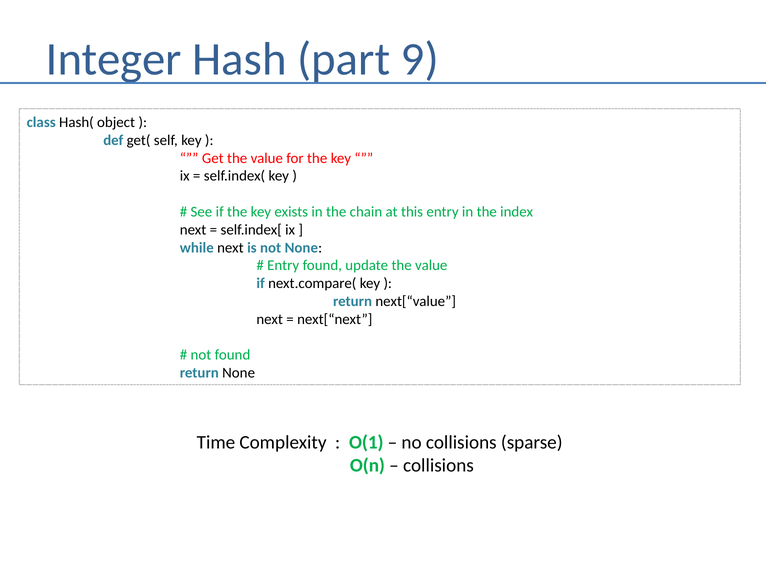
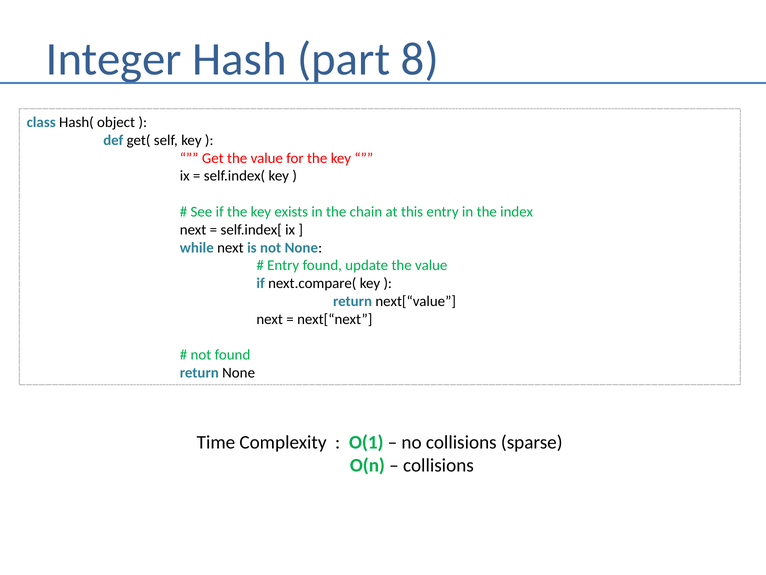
9: 9 -> 8 (420, 59)
